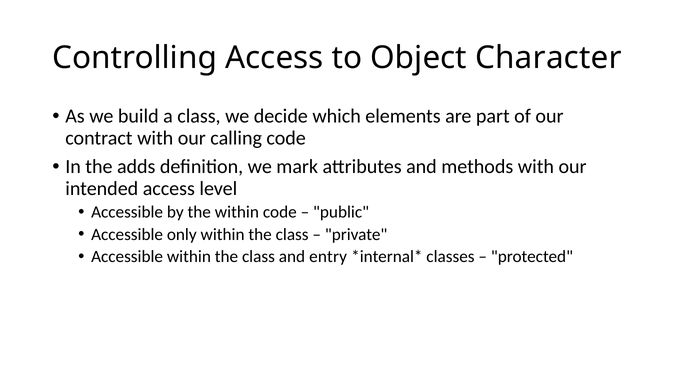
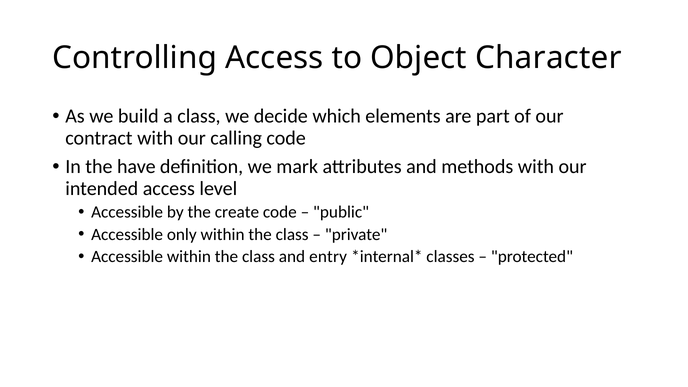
adds: adds -> have (136, 167)
the within: within -> create (237, 212)
